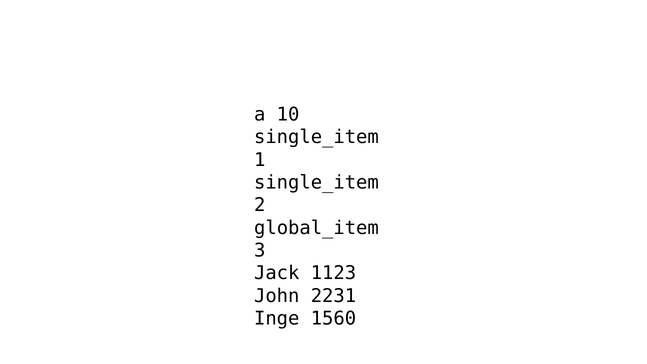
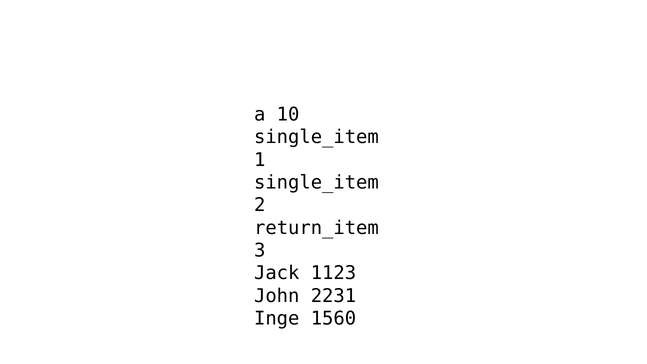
global_item: global_item -> return_item (316, 228)
